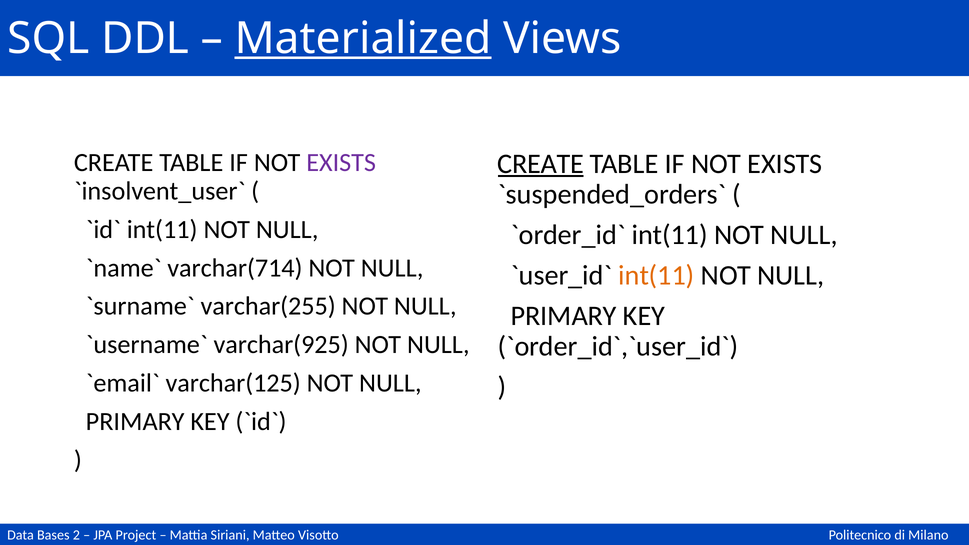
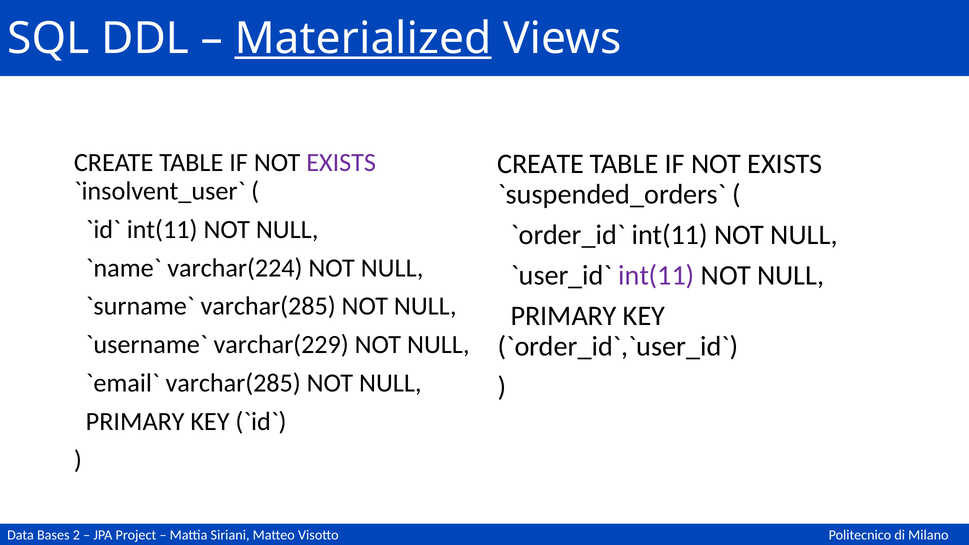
CREATE underline: present -> none (541, 164)
varchar(714: varchar(714 -> varchar(224 (235, 268)
int(11 colour: orange -> purple (656, 275)
varchar(255: varchar(255 -> varchar(285 (268, 306)
varchar(925: varchar(925 -> varchar(229 (281, 345)
varchar(125: varchar(125 -> varchar(285 (233, 383)
